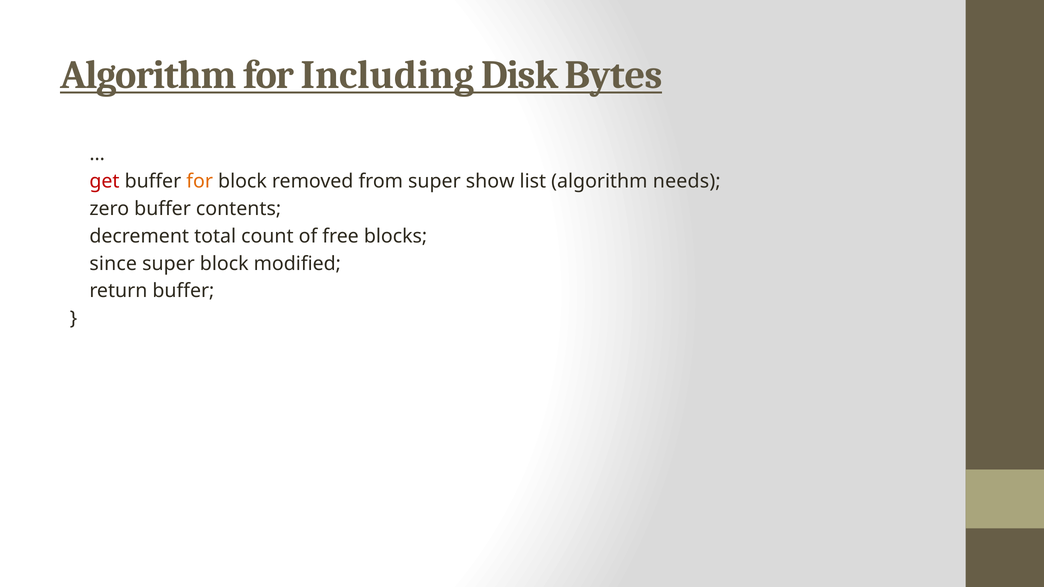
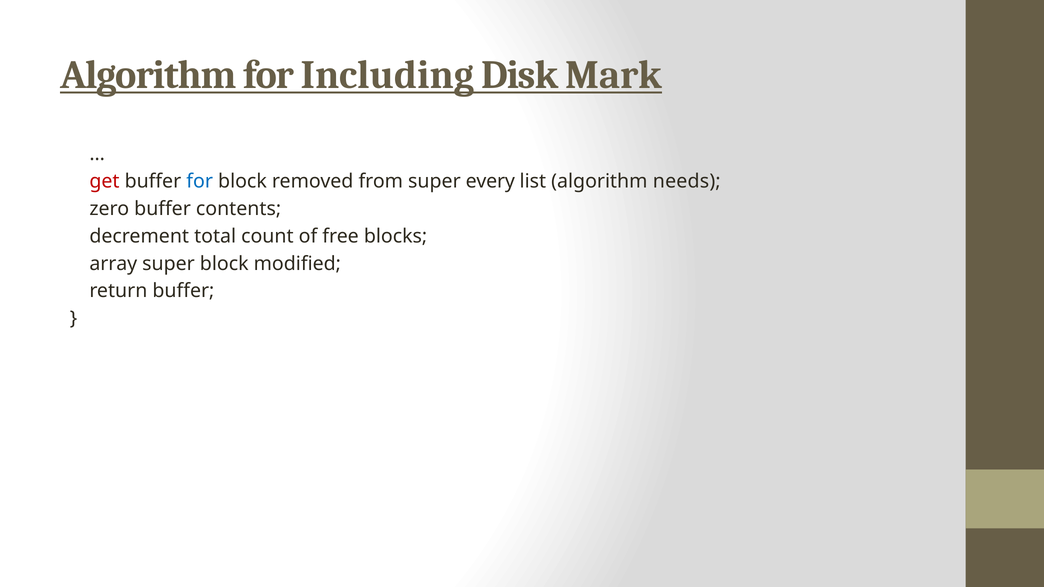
Bytes: Bytes -> Mark (614, 75)
for colour: orange -> blue (200, 181)
show: show -> every (490, 181)
since: since -> array (113, 264)
